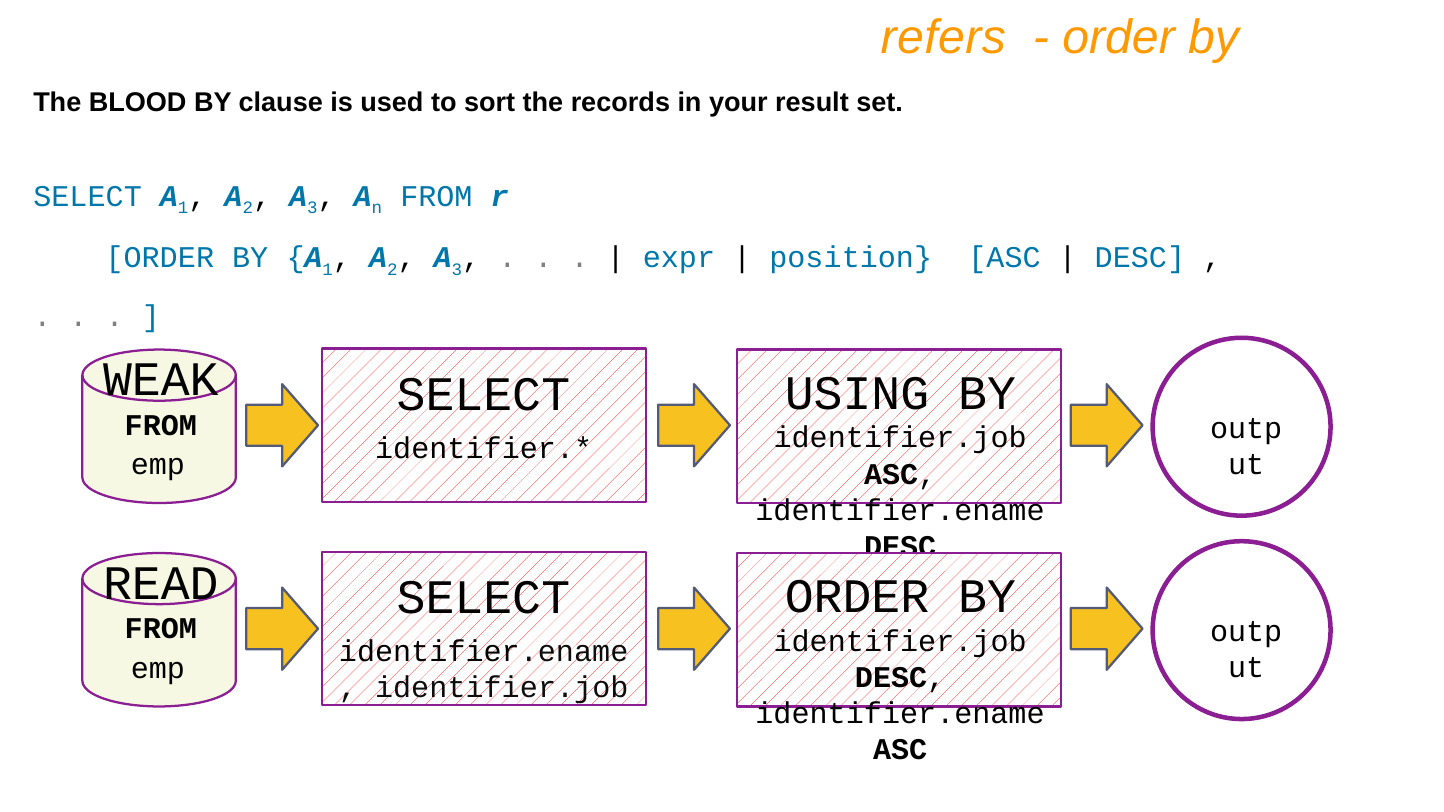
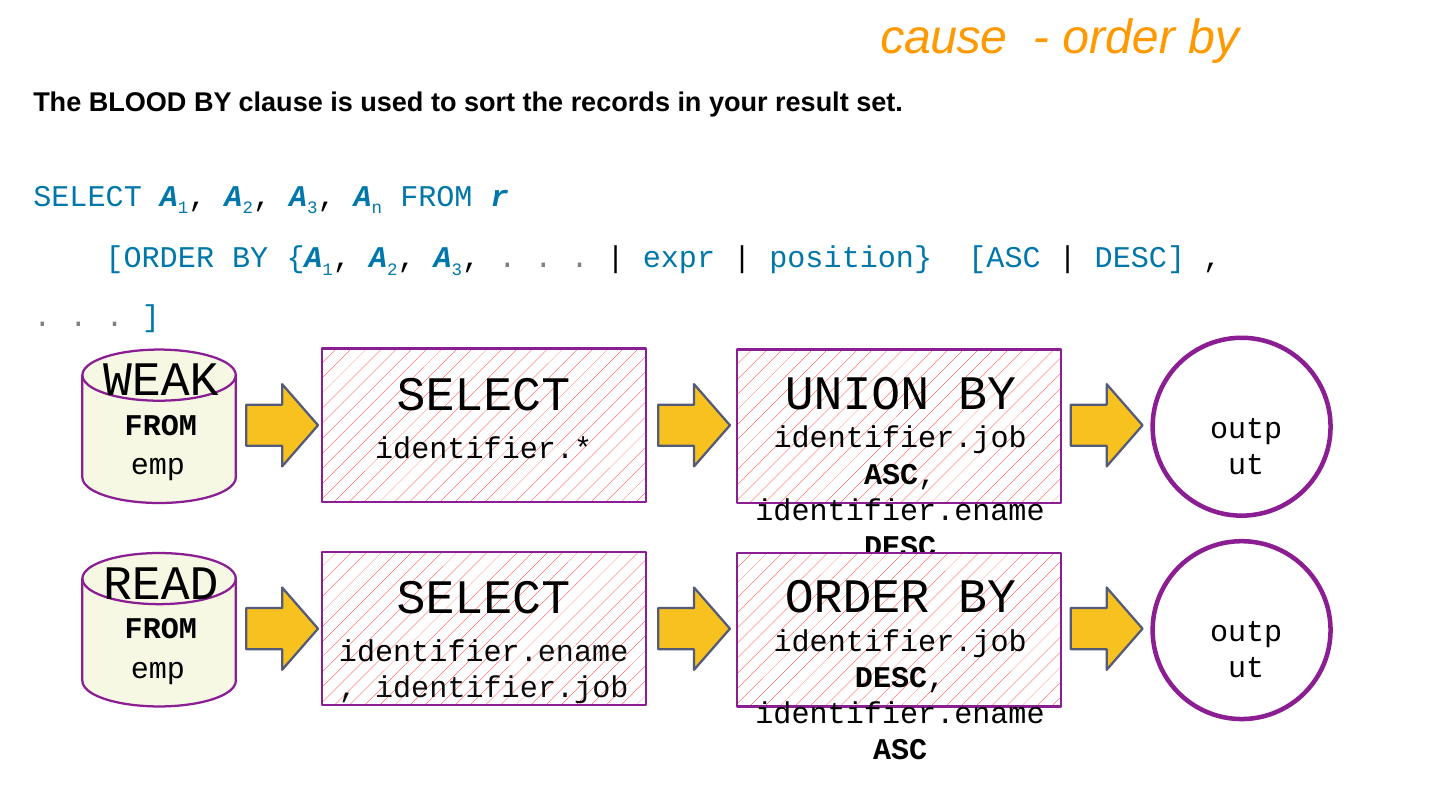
refers: refers -> cause (944, 38)
USING: USING -> UNION (857, 394)
